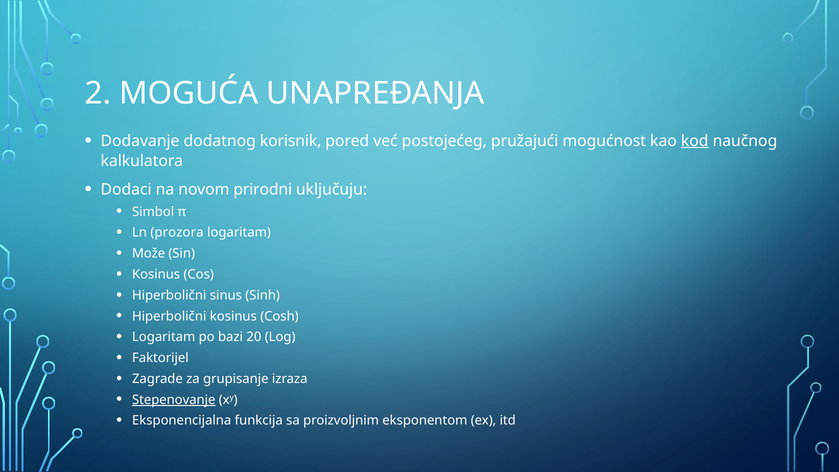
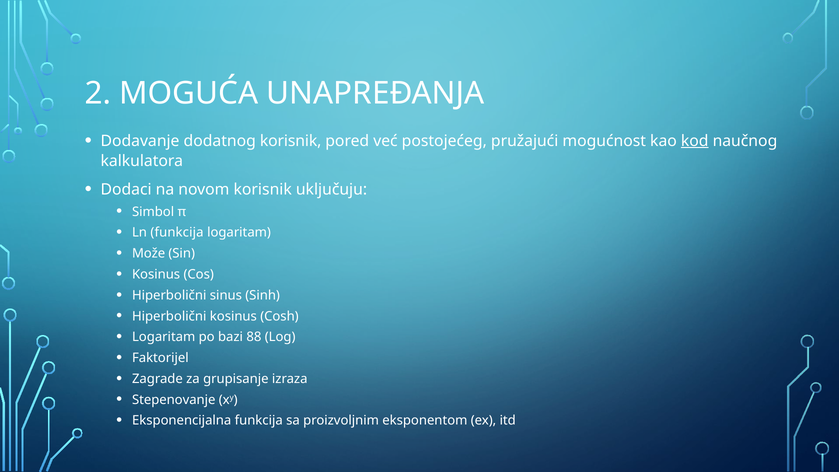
novom prirodni: prirodni -> korisnik (263, 189)
Ln prozora: prozora -> funkcija (177, 233)
20: 20 -> 88 (254, 337)
Stepenovanje underline: present -> none (174, 400)
